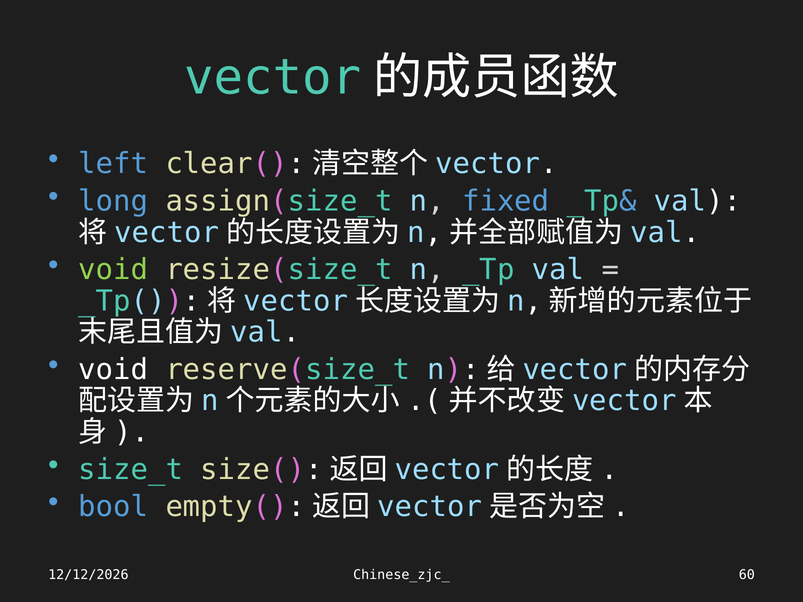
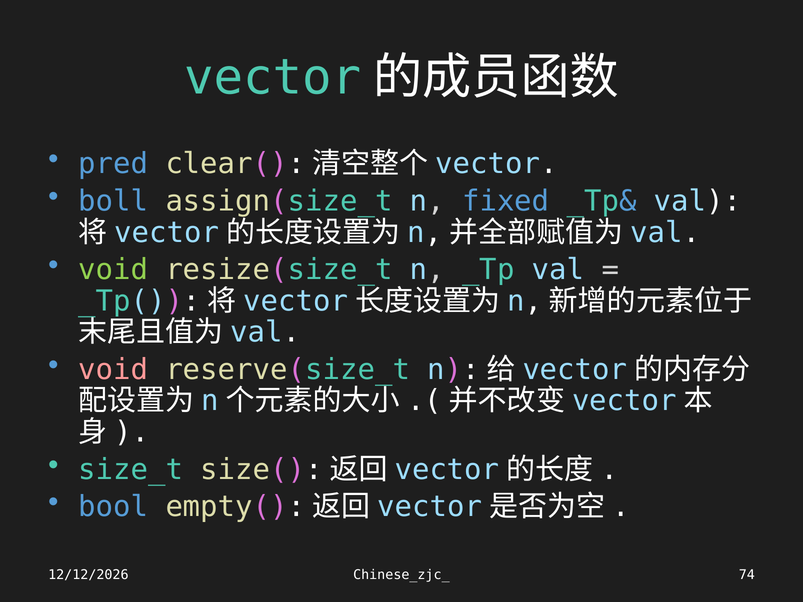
left: left -> pred (113, 164)
long: long -> boll (113, 201)
void colour: white -> pink (113, 370)
60: 60 -> 74 (747, 575)
